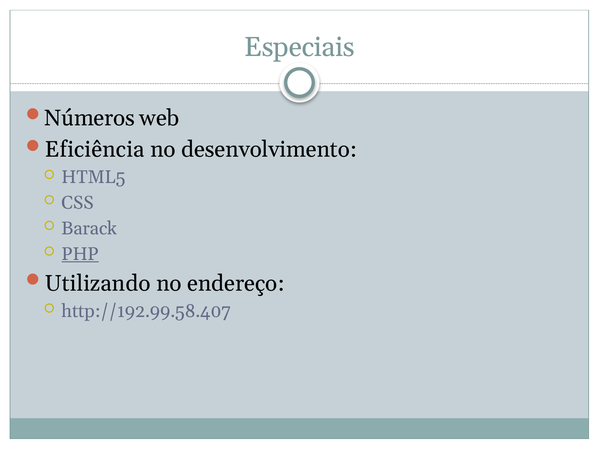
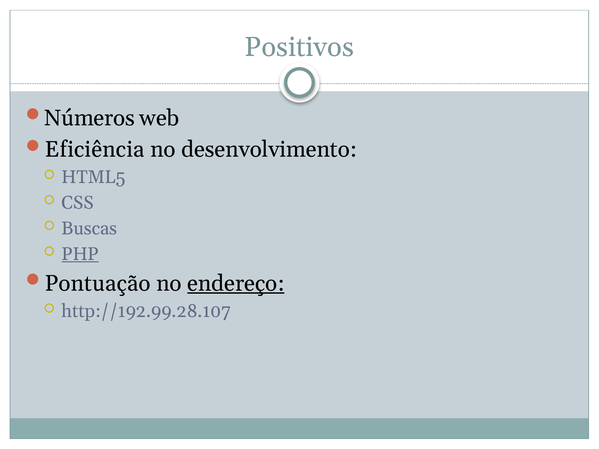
Especiais: Especiais -> Positivos (299, 47)
Barack: Barack -> Buscas (89, 229)
Utilizando: Utilizando -> Pontuação (98, 283)
endereço underline: none -> present (236, 283)
http://192.99.58.407: http://192.99.58.407 -> http://192.99.28.107 (146, 311)
